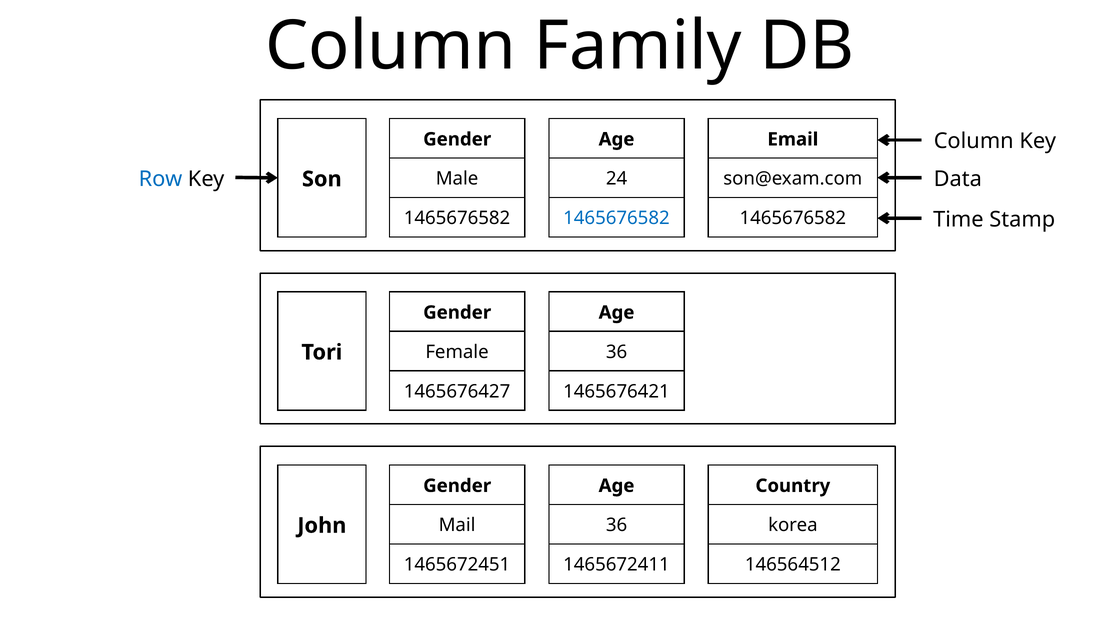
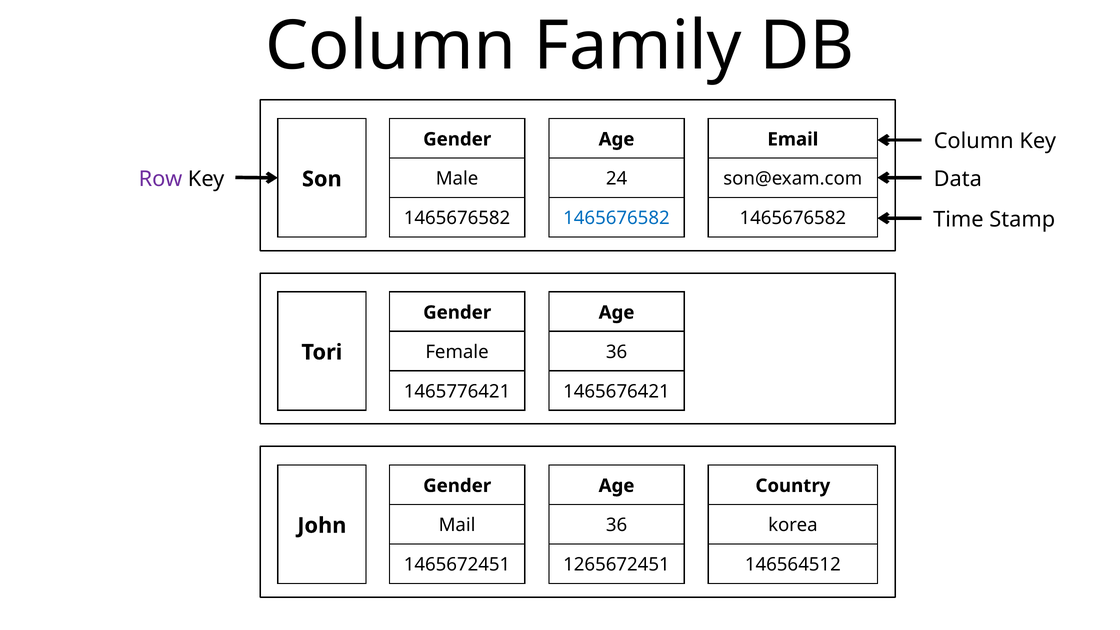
Row colour: blue -> purple (161, 179)
1465676427: 1465676427 -> 1465776421 (457, 392)
1465672411: 1465672411 -> 1265672451 (616, 565)
